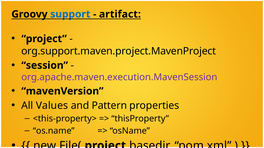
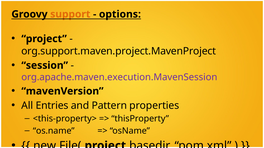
support colour: blue -> orange (70, 14)
artifact: artifact -> options (120, 14)
Values: Values -> Entries (52, 106)
